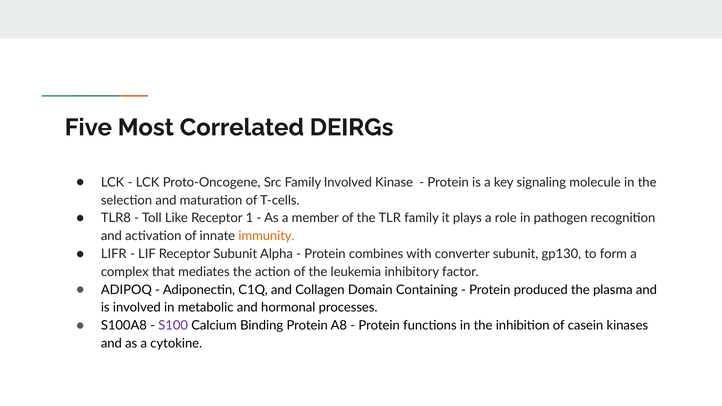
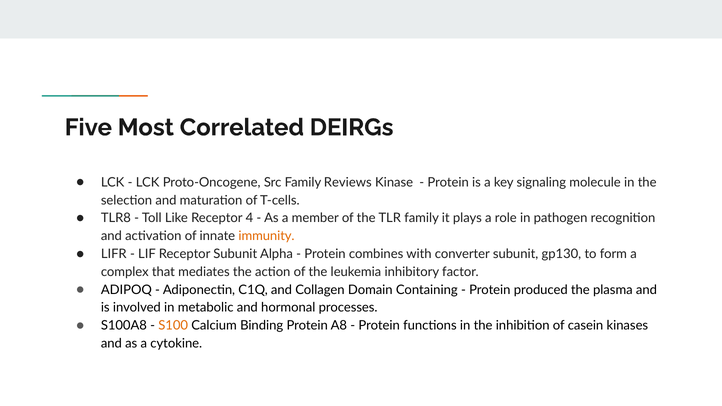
Family Involved: Involved -> Reviews (348, 182)
1: 1 -> 4 (249, 218)
S100 colour: purple -> orange (173, 326)
